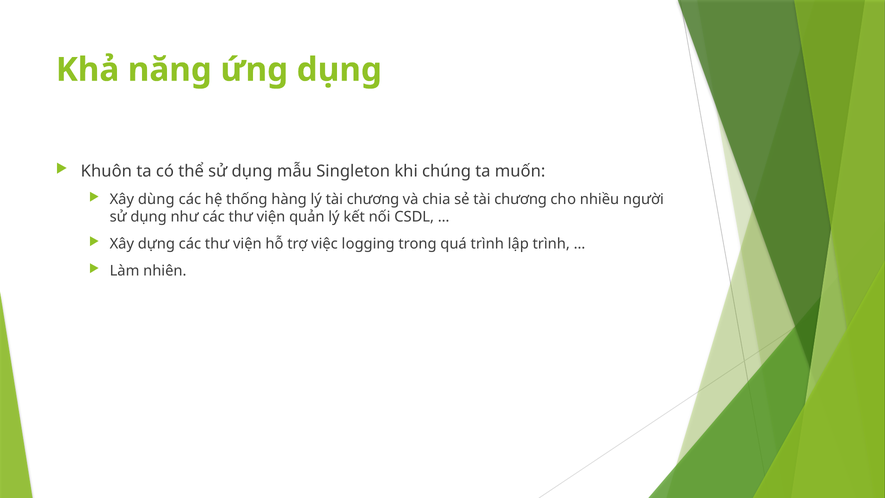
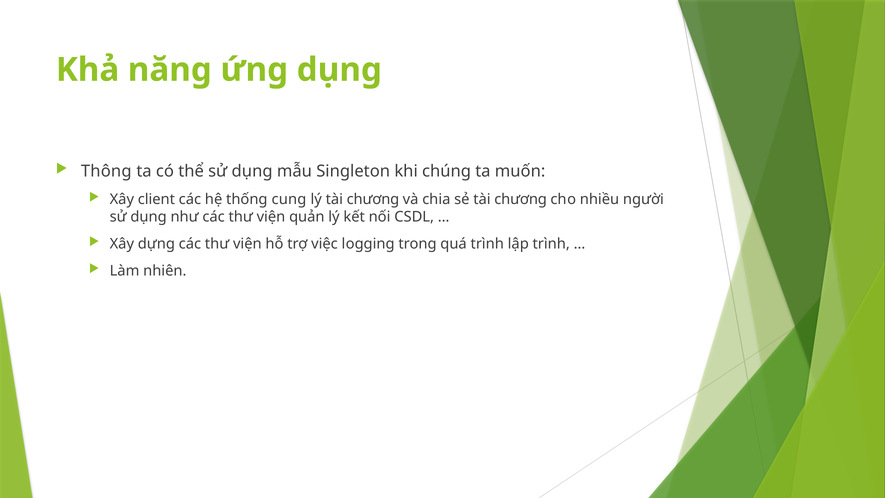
Khuôn: Khuôn -> Thông (106, 171)
dùng: dùng -> client (156, 199)
hàng: hàng -> cung (289, 199)
